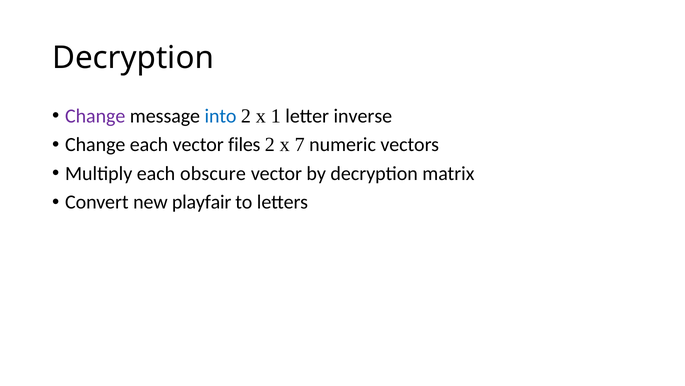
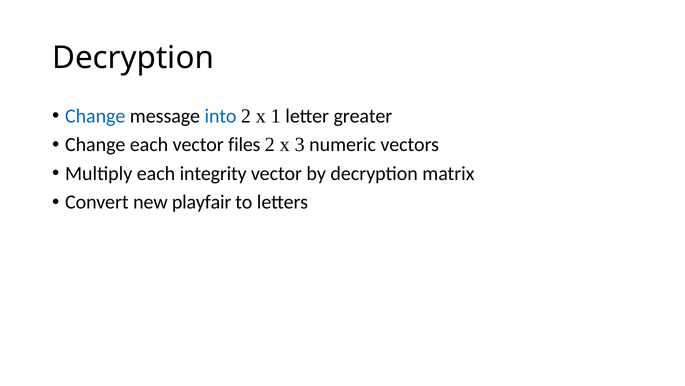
Change colour: purple -> blue (95, 116)
inverse: inverse -> greater (363, 116)
7: 7 -> 3 (300, 145)
obscure: obscure -> integrity (213, 173)
